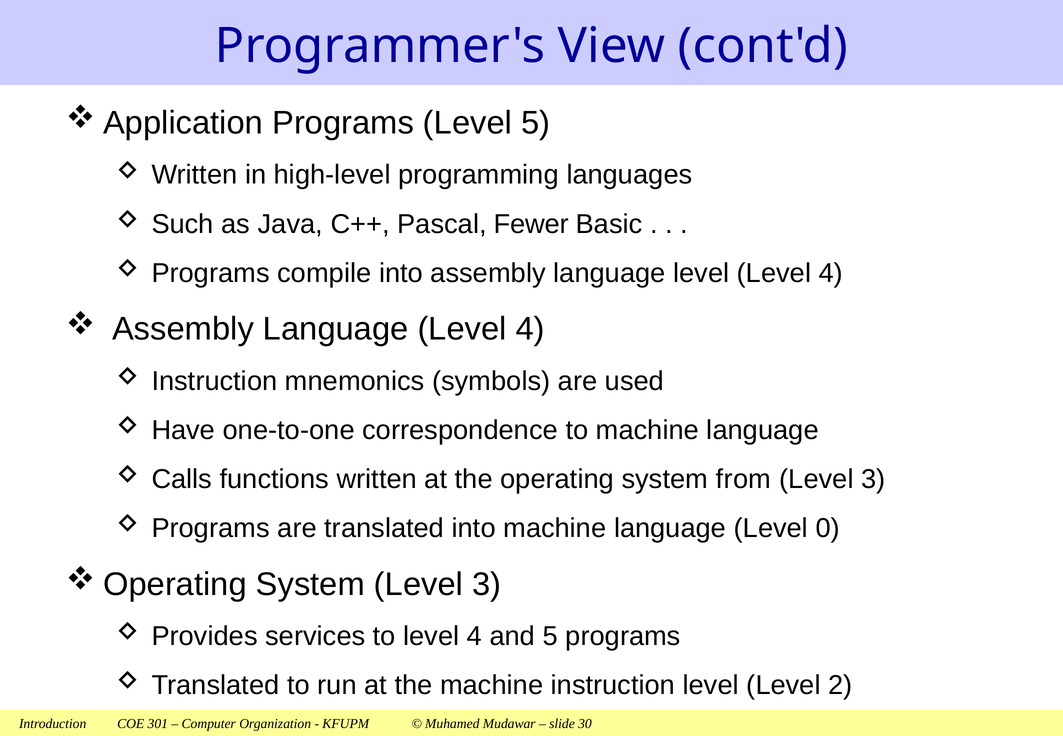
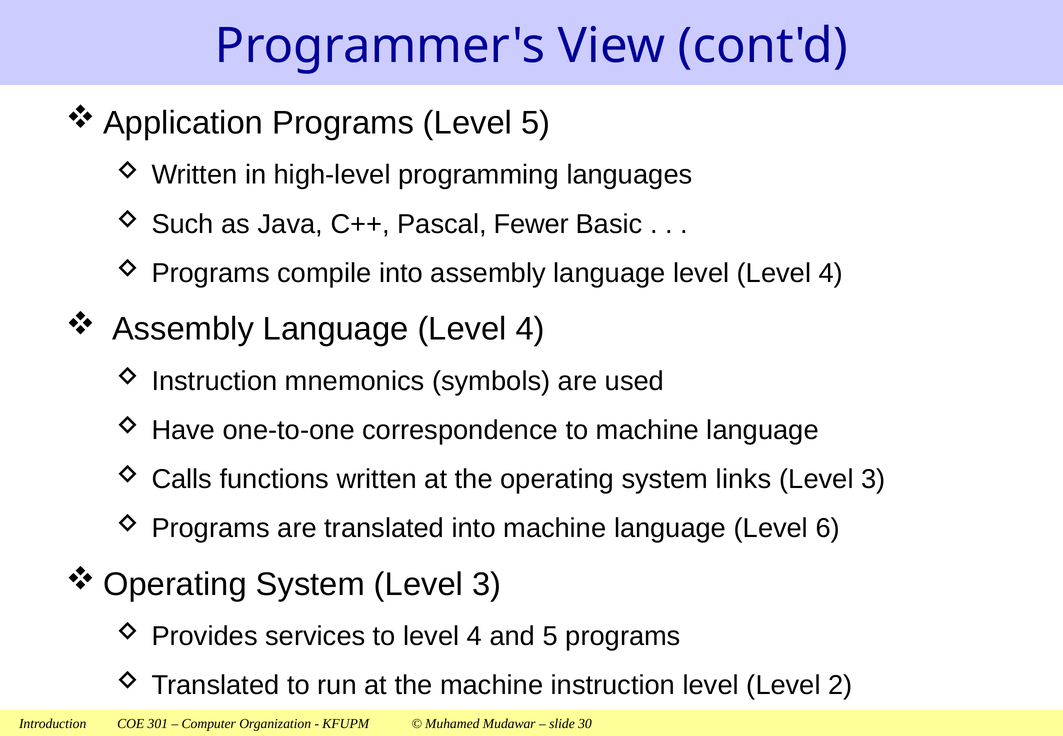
from: from -> links (743, 479)
0: 0 -> 6 (828, 528)
